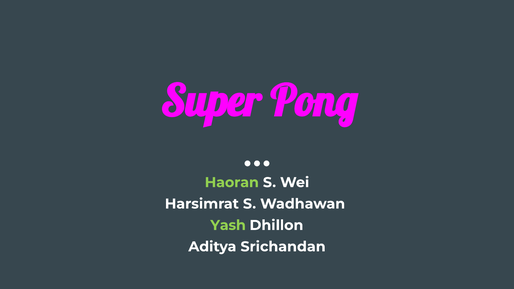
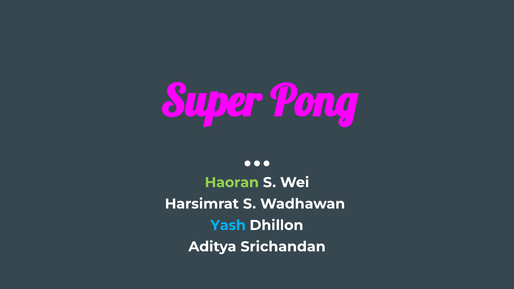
Yash colour: light green -> light blue (228, 225)
